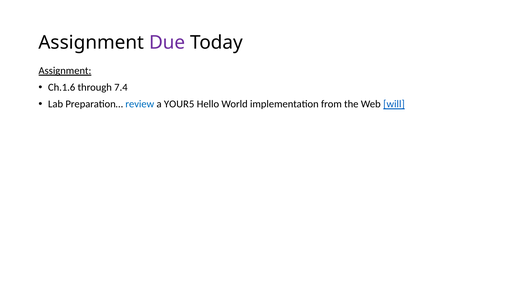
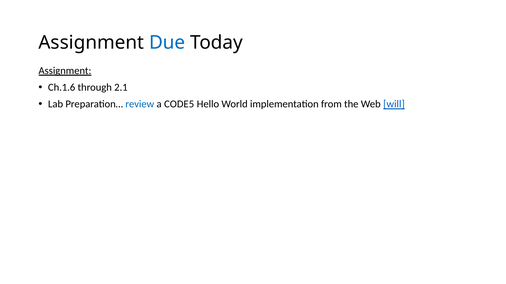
Due colour: purple -> blue (167, 43)
7.4: 7.4 -> 2.1 (121, 88)
YOUR5: YOUR5 -> CODE5 (179, 104)
